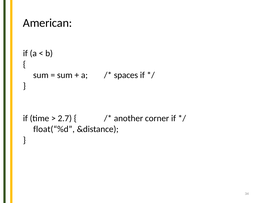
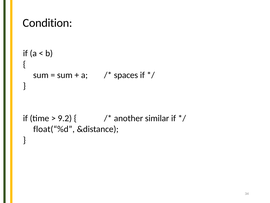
American: American -> Condition (48, 23)
2.7: 2.7 -> 9.2 (65, 118)
corner: corner -> similar (157, 118)
